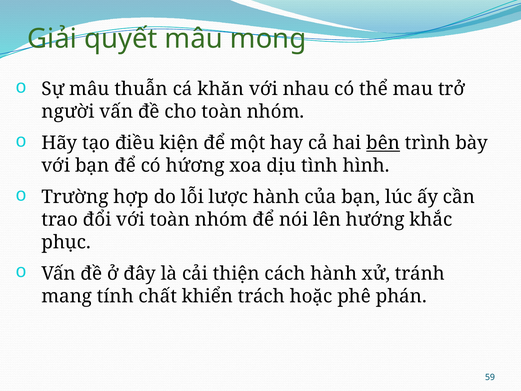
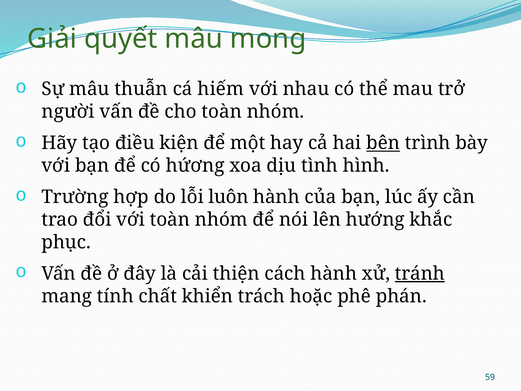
khăn: khăn -> hiếm (221, 89)
lược: lược -> luôn (228, 197)
tránh underline: none -> present (420, 273)
